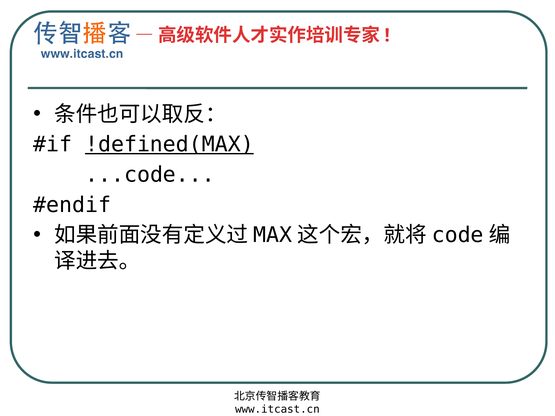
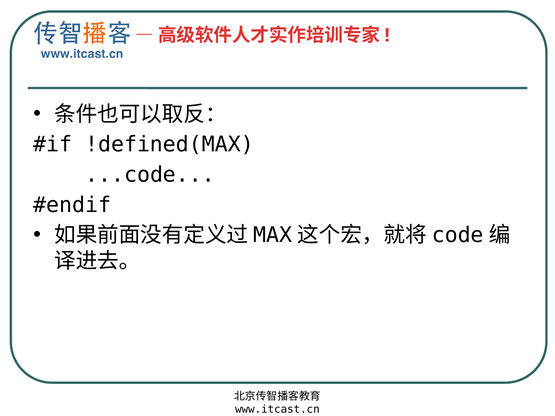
!defined(MAX underline: present -> none (169, 145)
